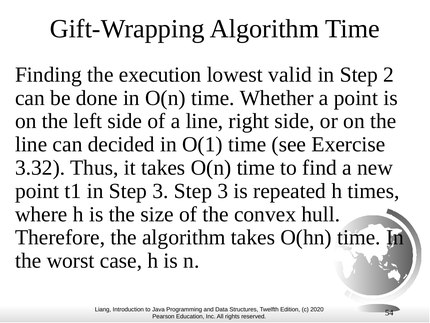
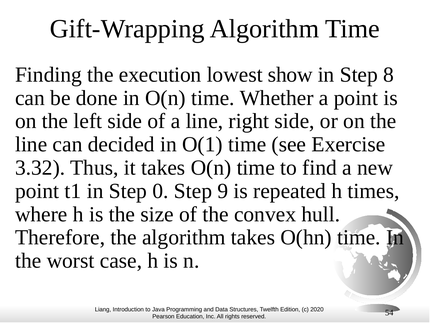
valid: valid -> show (290, 75)
2: 2 -> 8 (389, 75)
in Step 3: 3 -> 0 (160, 191)
3: 3 -> 9 (223, 191)
